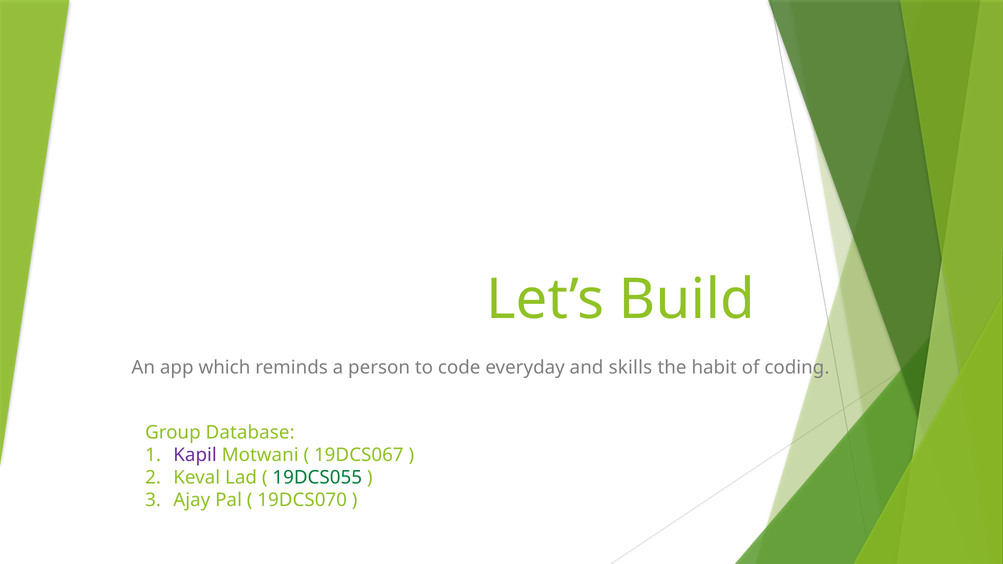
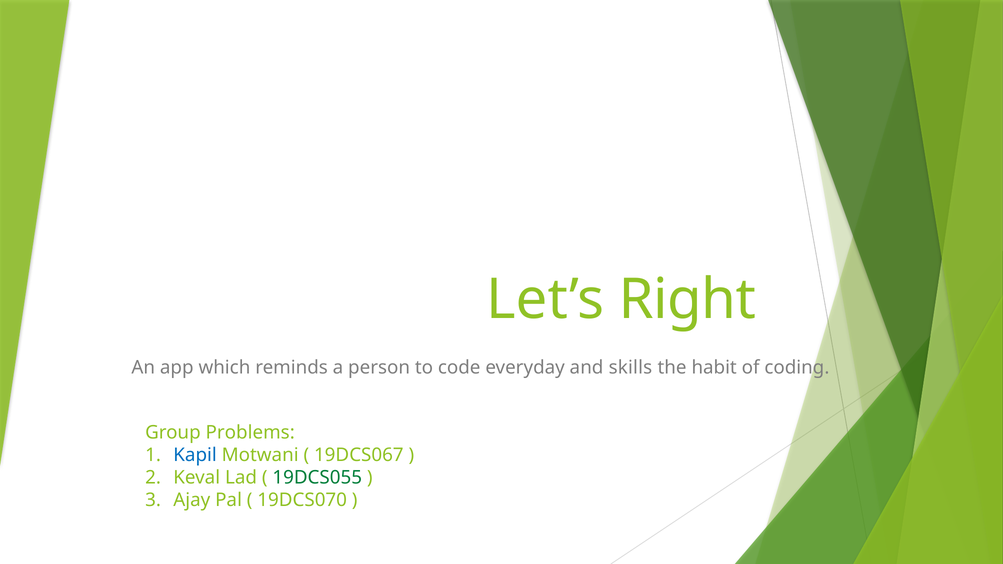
Build: Build -> Right (687, 300)
Database: Database -> Problems (250, 433)
Kapil colour: purple -> blue (195, 455)
